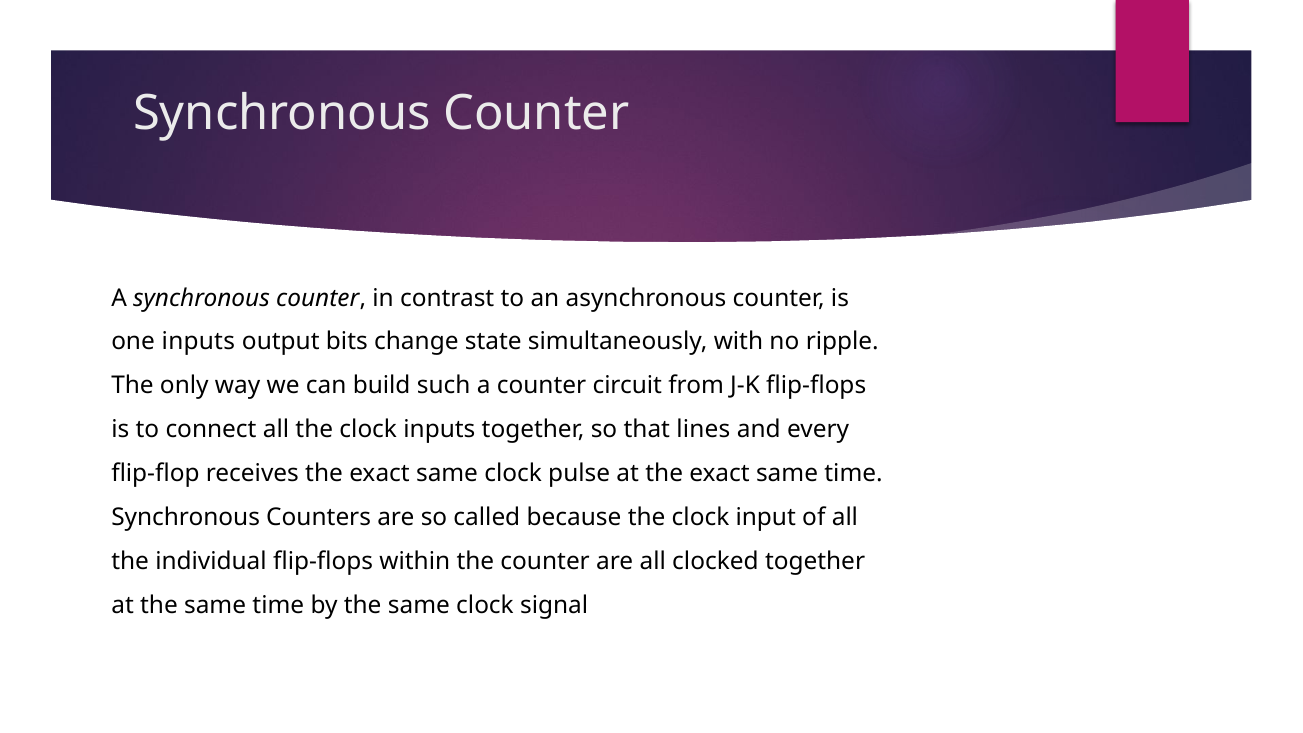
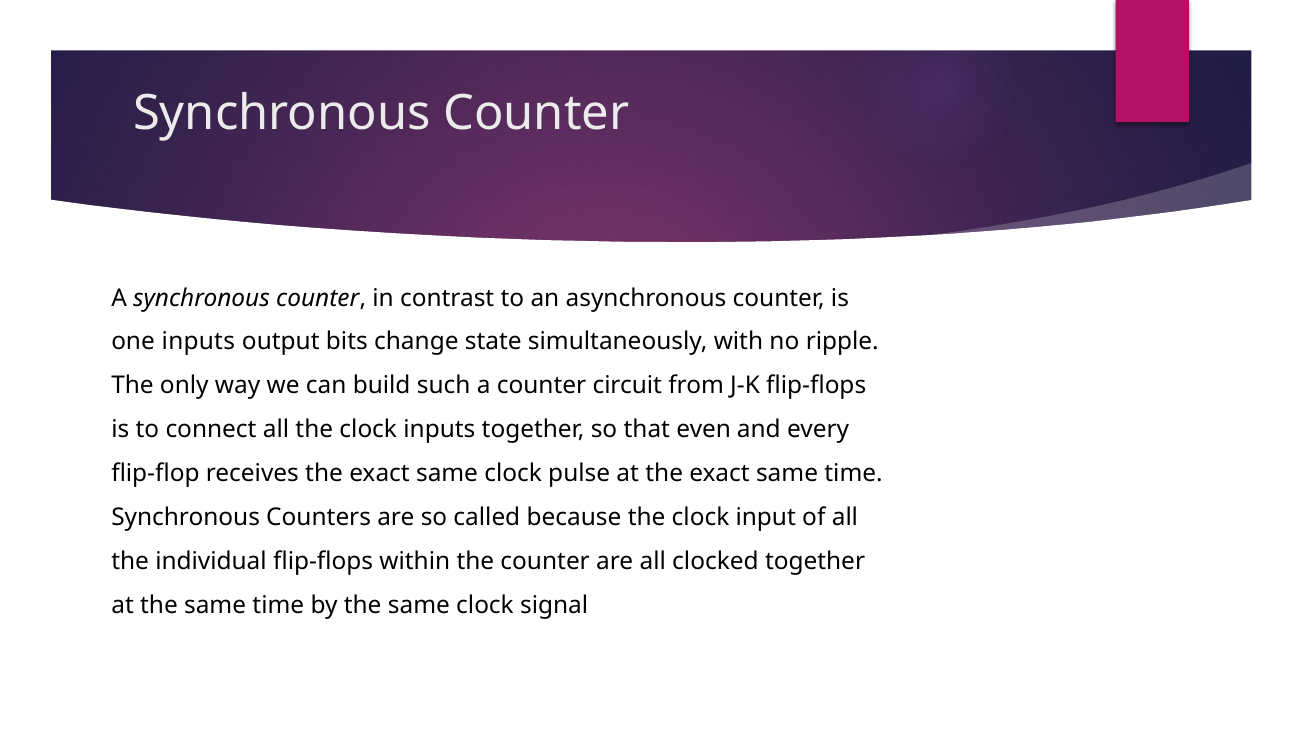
lines: lines -> even (704, 430)
